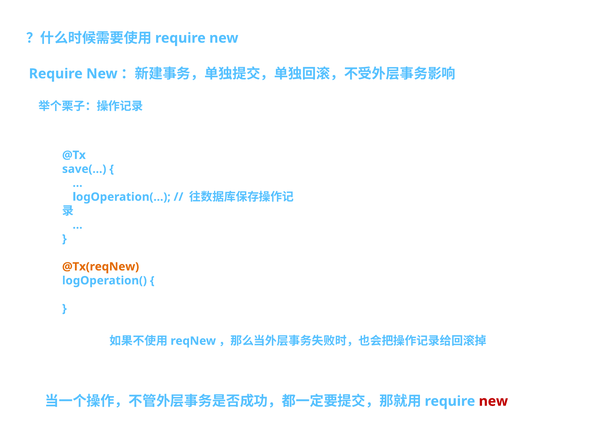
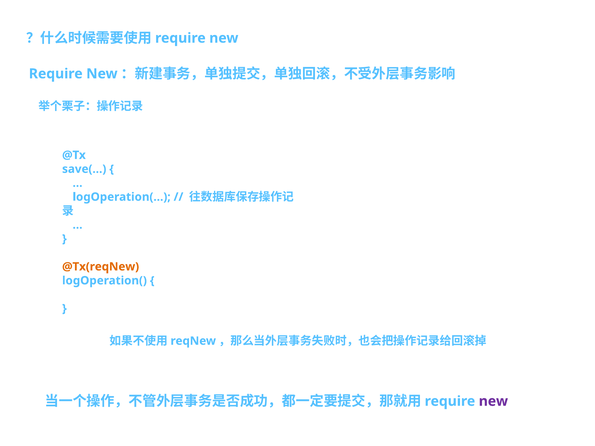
new colour: red -> purple (493, 401)
